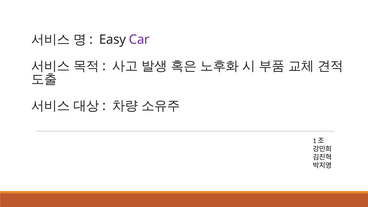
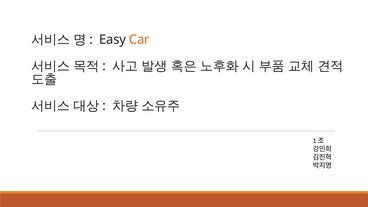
Car colour: purple -> orange (139, 39)
